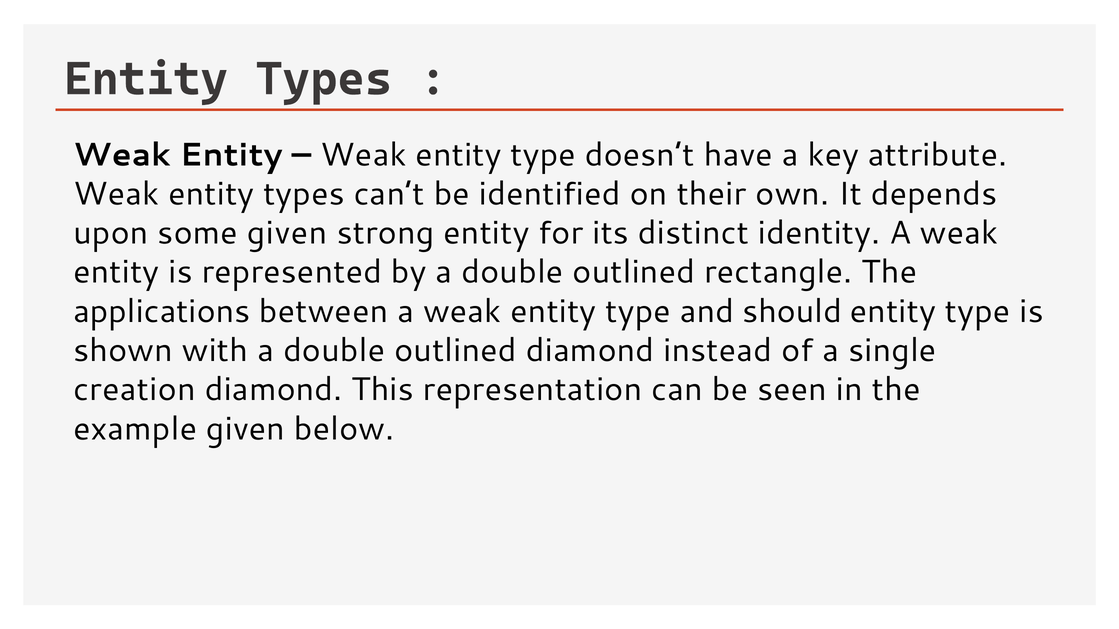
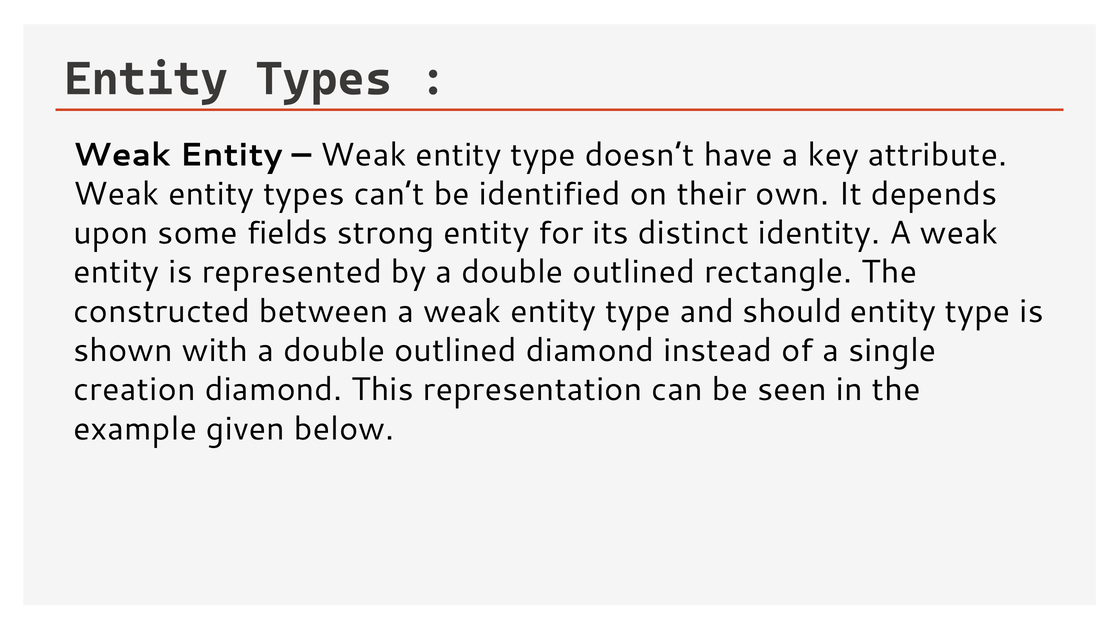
some given: given -> fields (287, 233)
applications: applications -> constructed (162, 312)
